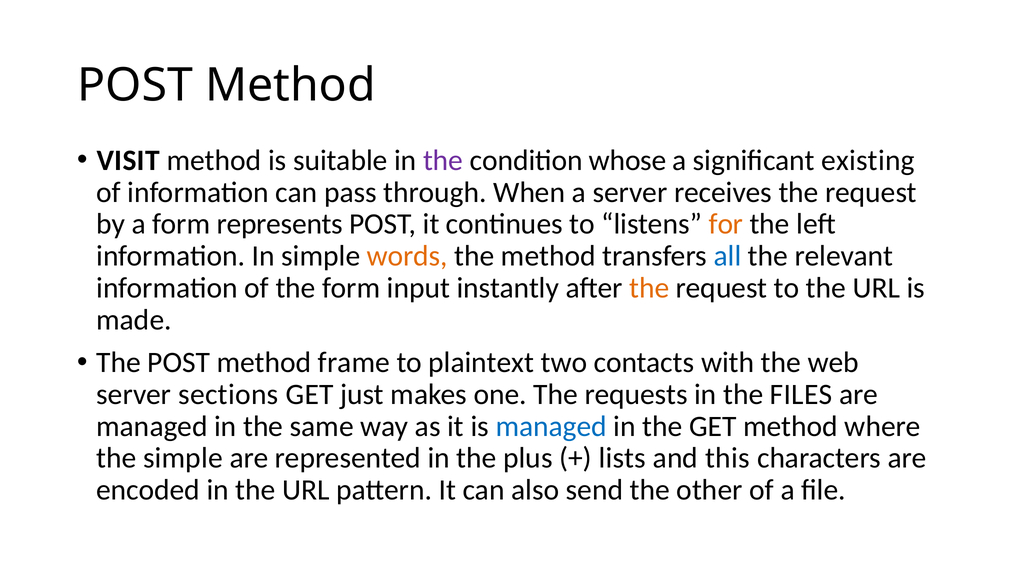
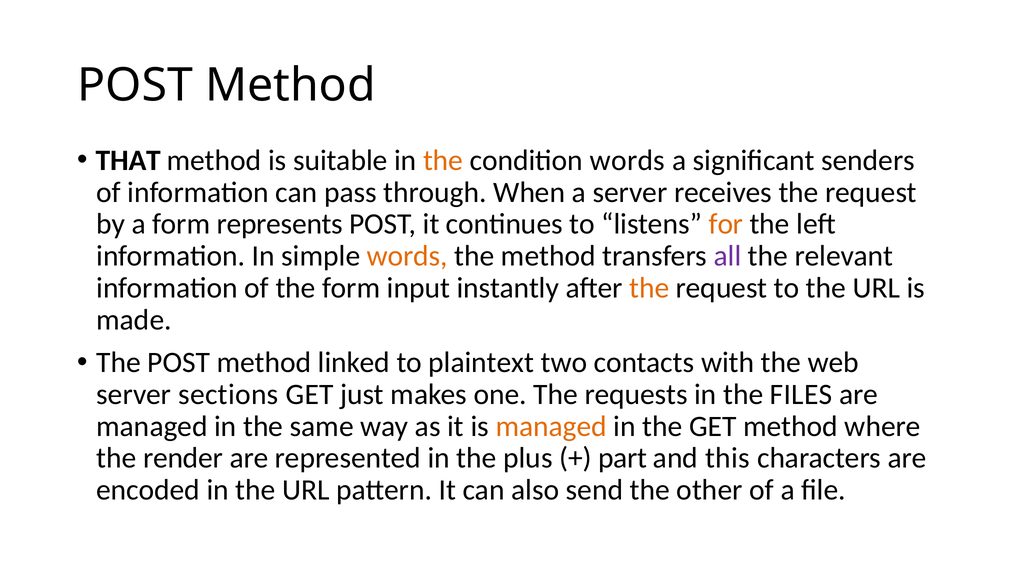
VISIT: VISIT -> THAT (128, 160)
the colour: purple -> orange (443, 160)
condition whose: whose -> words (627, 160)
existing: existing -> senders (868, 160)
all colour: blue -> purple (727, 256)
frame: frame -> linked (354, 362)
managed colour: blue -> orange (551, 426)
the simple: simple -> render (183, 458)
lists: lists -> part (623, 458)
